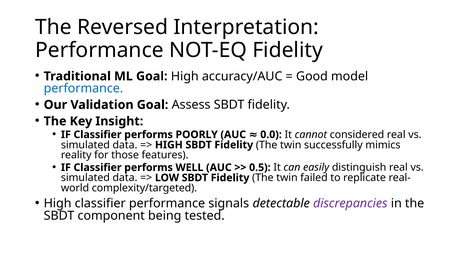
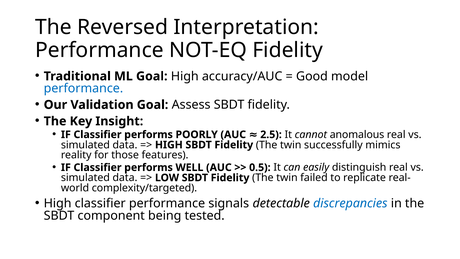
0.0: 0.0 -> 2.5 (271, 134)
considered: considered -> anomalous (357, 134)
discrepancies colour: purple -> blue (350, 203)
